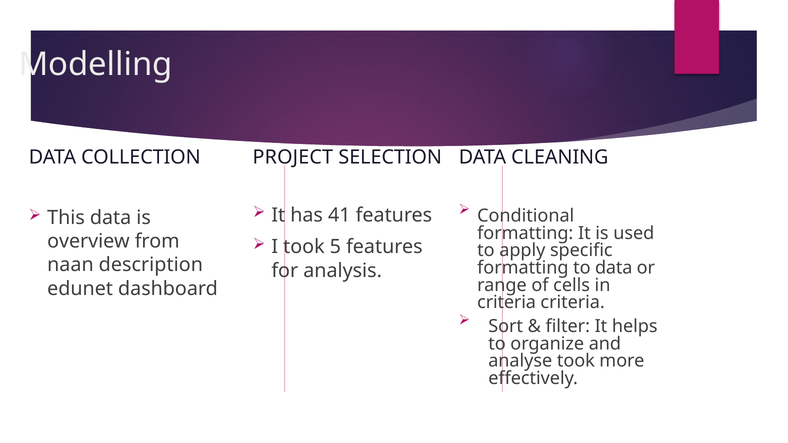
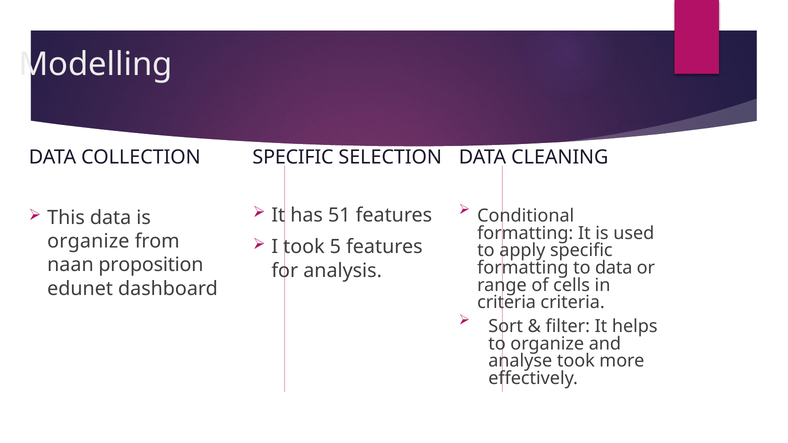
PROJECT: PROJECT -> SPECIFIC (293, 157)
41: 41 -> 51 (339, 215)
overview: overview -> organize (88, 241)
description: description -> proposition (151, 265)
